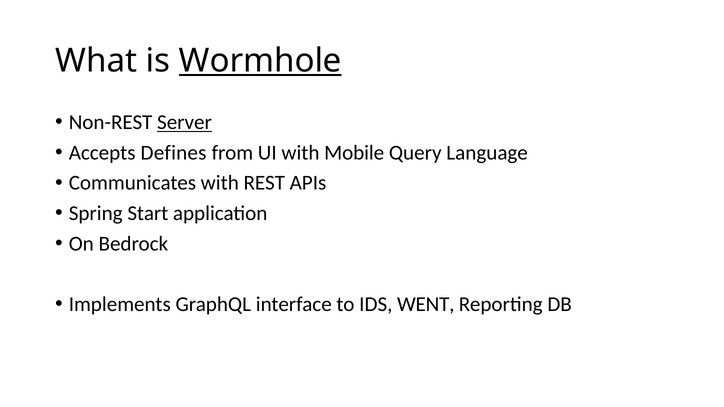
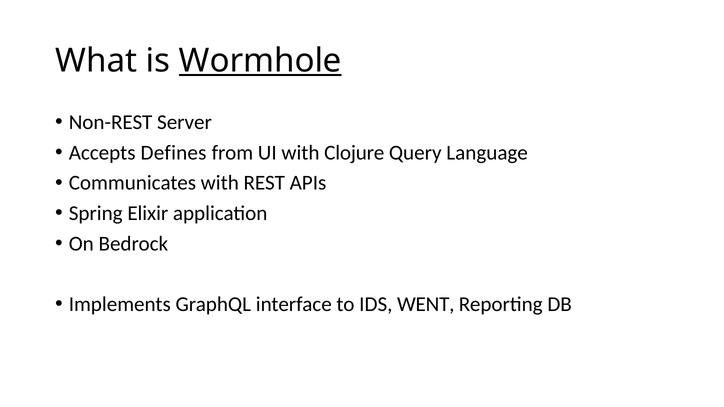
Server underline: present -> none (185, 122)
Mobile: Mobile -> Clojure (354, 153)
Start: Start -> Elixir (148, 213)
